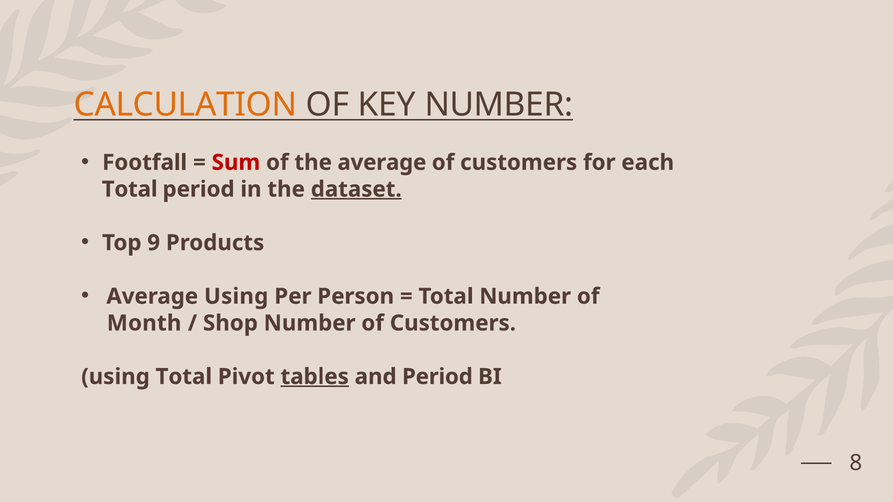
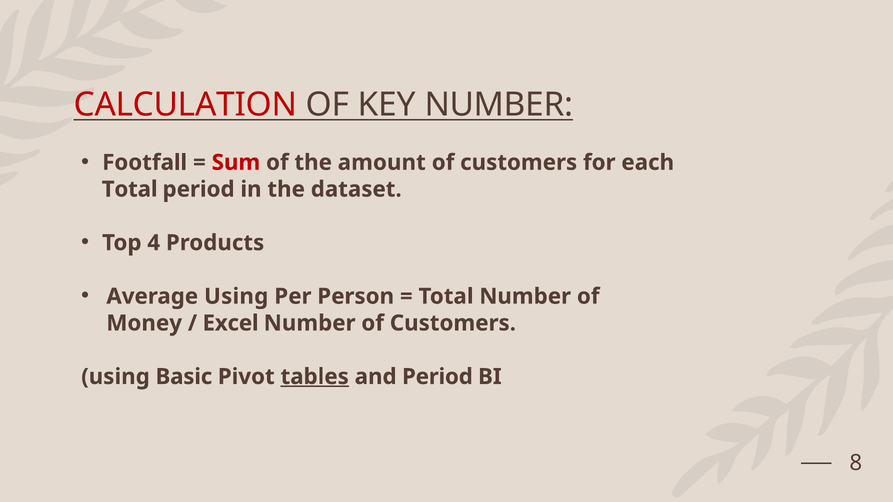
CALCULATION colour: orange -> red (185, 105)
the average: average -> amount (382, 163)
dataset underline: present -> none (356, 189)
9: 9 -> 4 (154, 243)
Month: Month -> Money (144, 323)
Shop: Shop -> Excel (231, 323)
using Total: Total -> Basic (184, 377)
